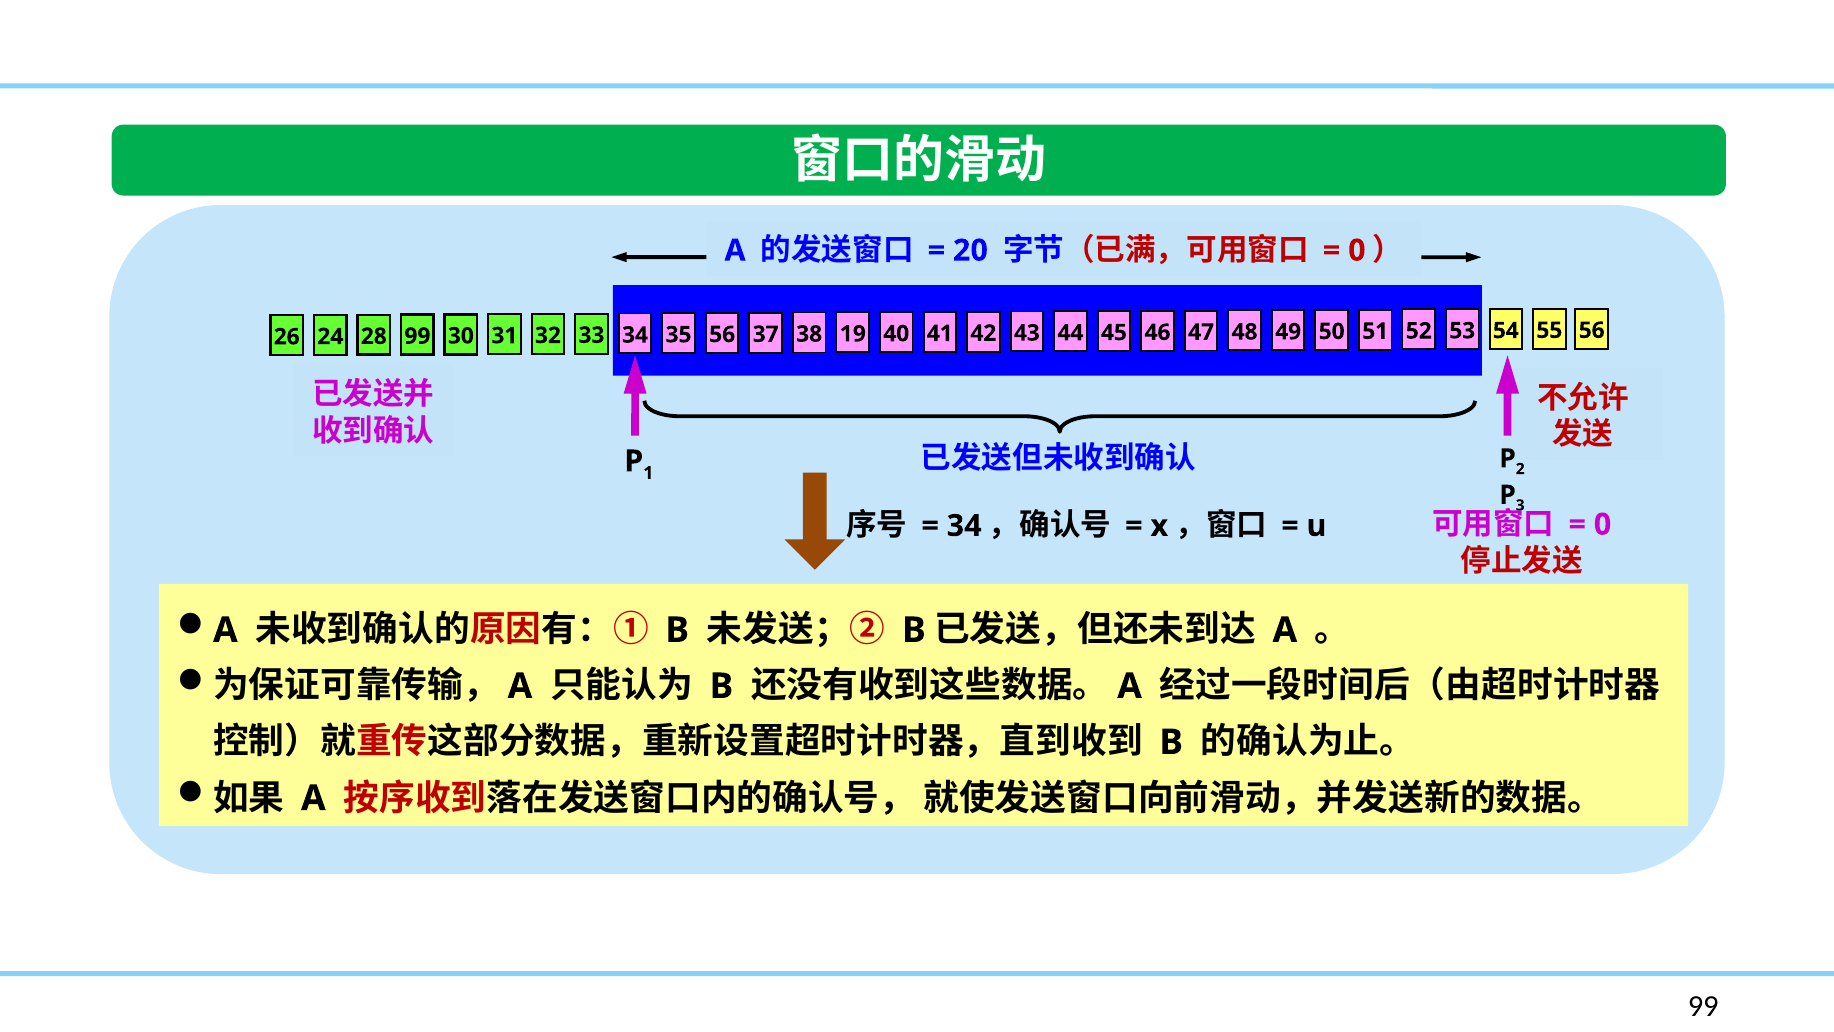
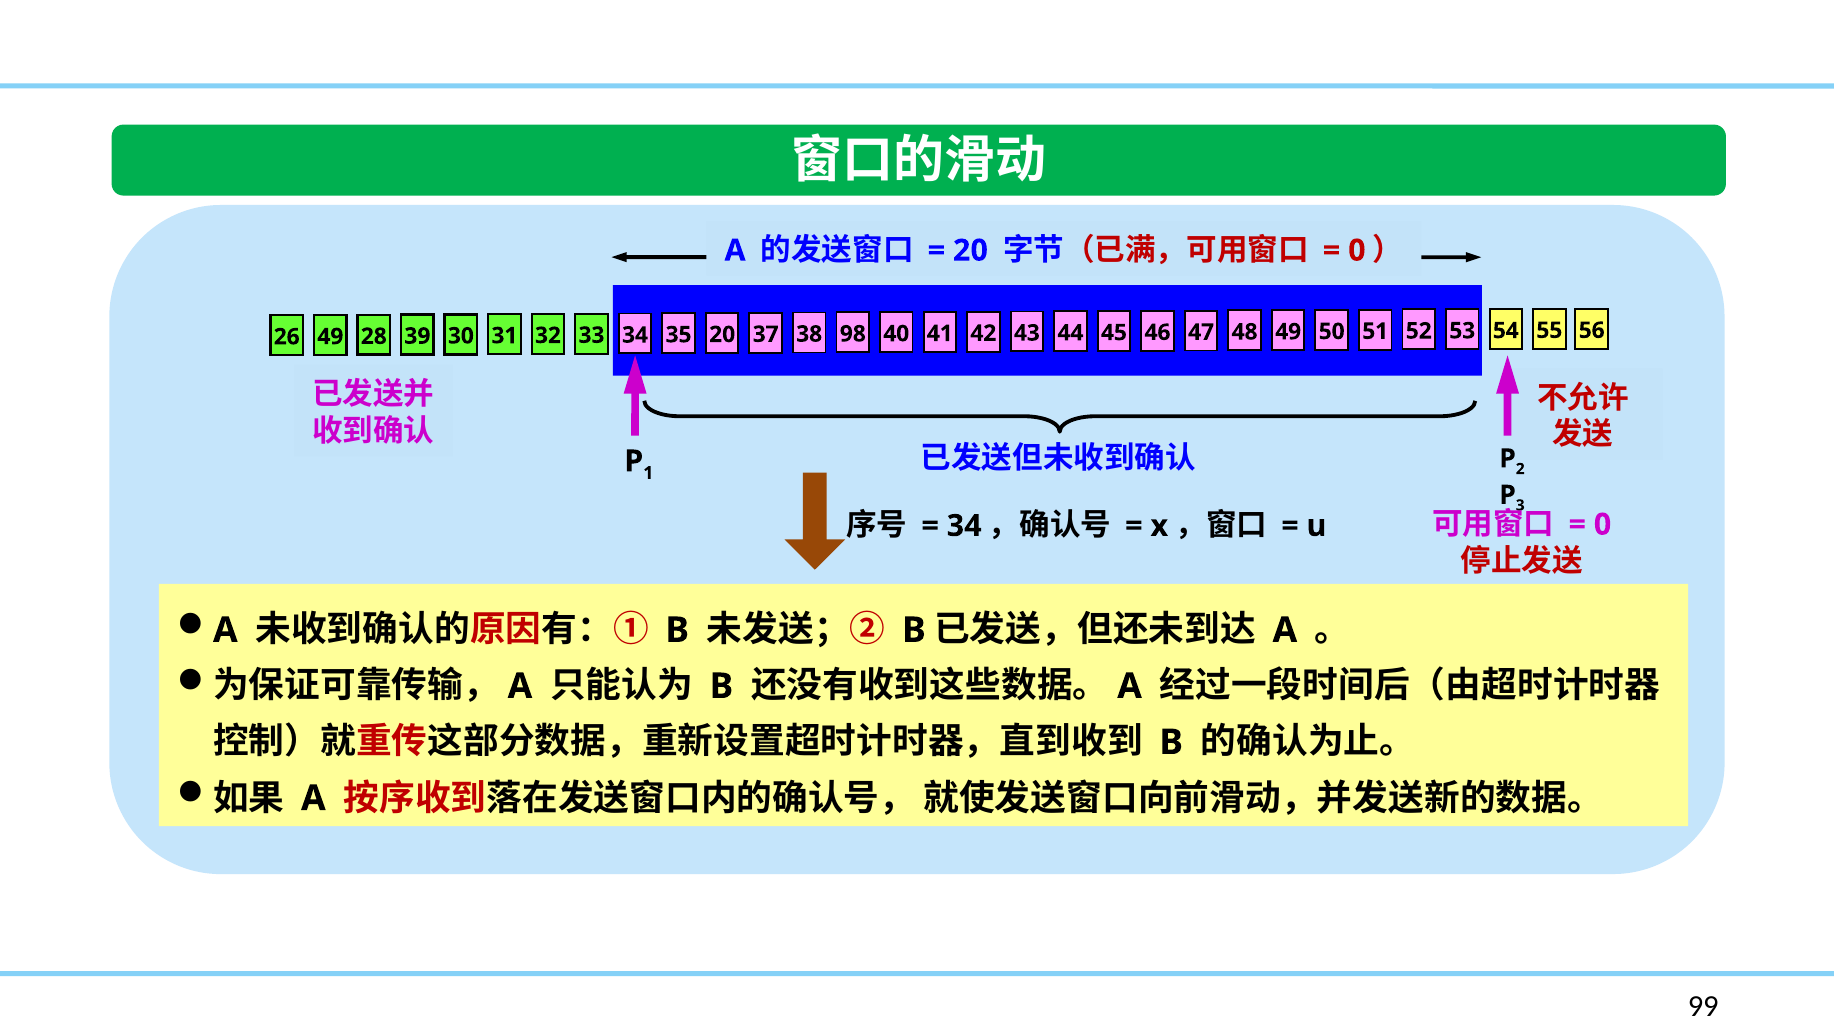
26 24: 24 -> 49 (330, 336)
28 99: 99 -> 39 (417, 336)
35 56: 56 -> 20 (722, 334)
19: 19 -> 98 (853, 334)
